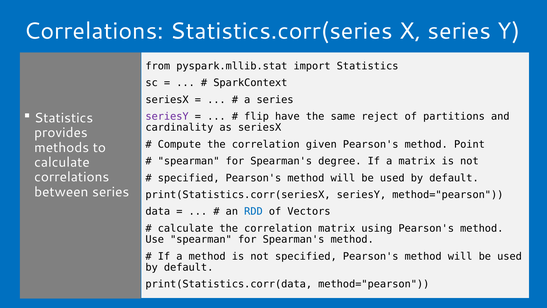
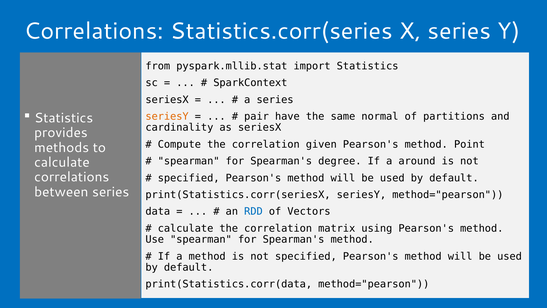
seriesY colour: purple -> orange (167, 116)
flip: flip -> pair (257, 116)
reject: reject -> normal (380, 116)
a matrix: matrix -> around (417, 161)
